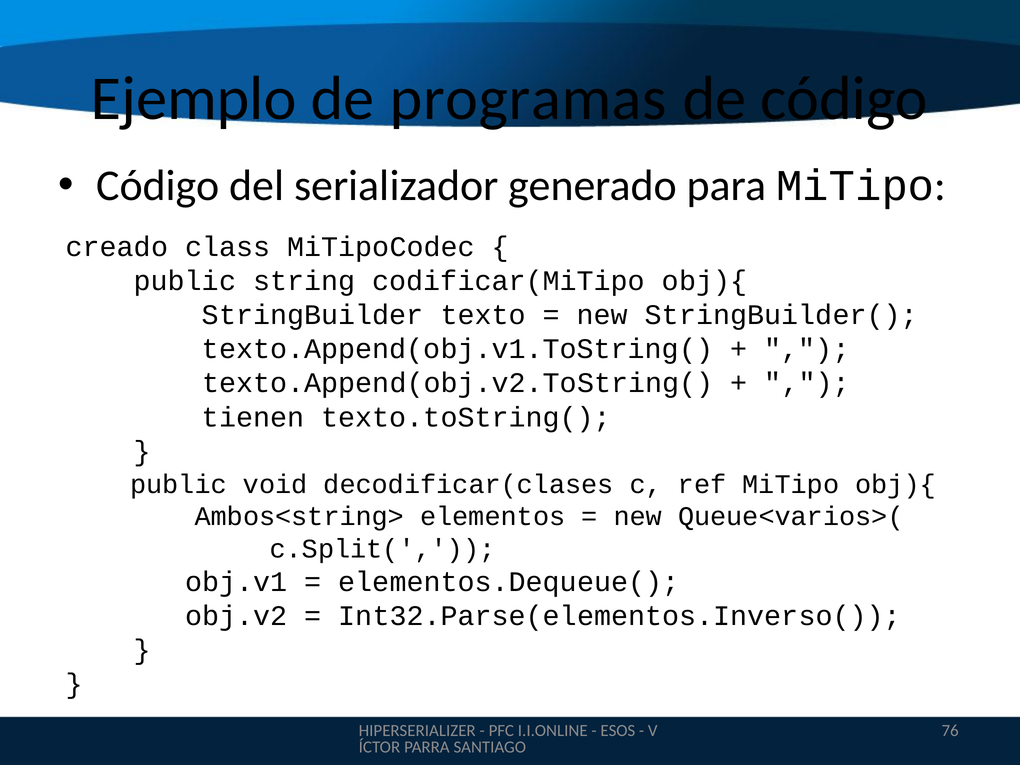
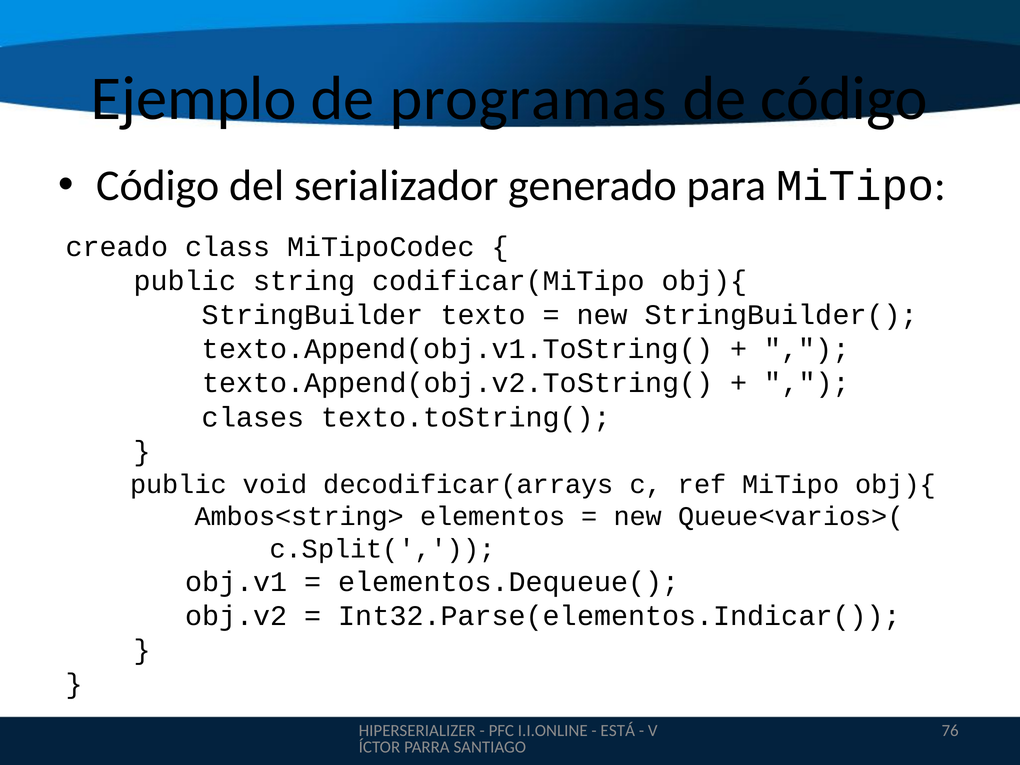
tienen: tienen -> clases (253, 417)
decodificar(clases: decodificar(clases -> decodificar(arrays (469, 484)
Int32.Parse(elementos.Inverso(: Int32.Parse(elementos.Inverso( -> Int32.Parse(elementos.Indicar( (620, 616)
ESOS: ESOS -> ESTÁ (618, 730)
